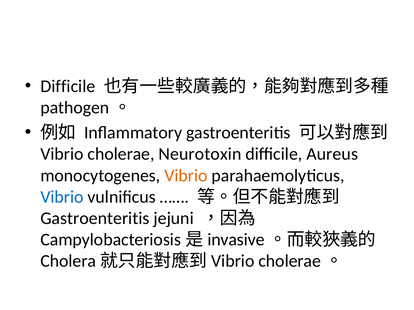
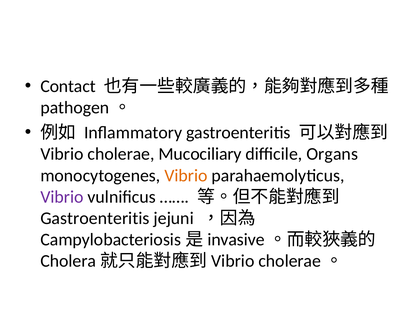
Difficile: Difficile -> Contact (68, 86)
Neurotoxin: Neurotoxin -> Mucociliary (200, 154)
Aureus: Aureus -> Organs (332, 154)
Vibrio colour: blue -> purple (62, 197)
